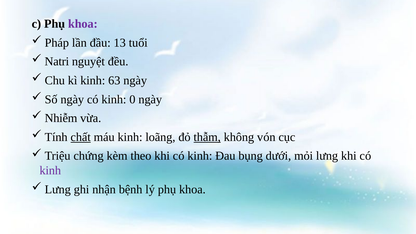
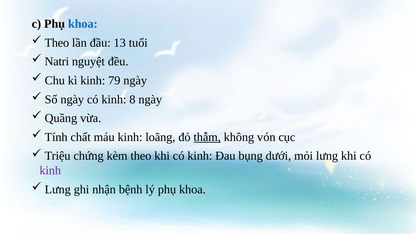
khoa colour: purple -> blue (83, 24)
Pháp: Pháp -> Theo (57, 43)
63: 63 -> 79 (114, 80)
0: 0 -> 8 (132, 99)
Nhiễm: Nhiễm -> Quầng (61, 118)
chất underline: present -> none (81, 137)
